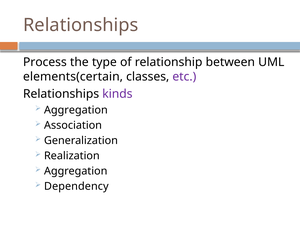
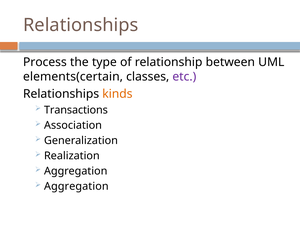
kinds colour: purple -> orange (117, 94)
Aggregation: Aggregation -> Transactions (76, 110)
Dependency: Dependency -> Aggregation (76, 186)
